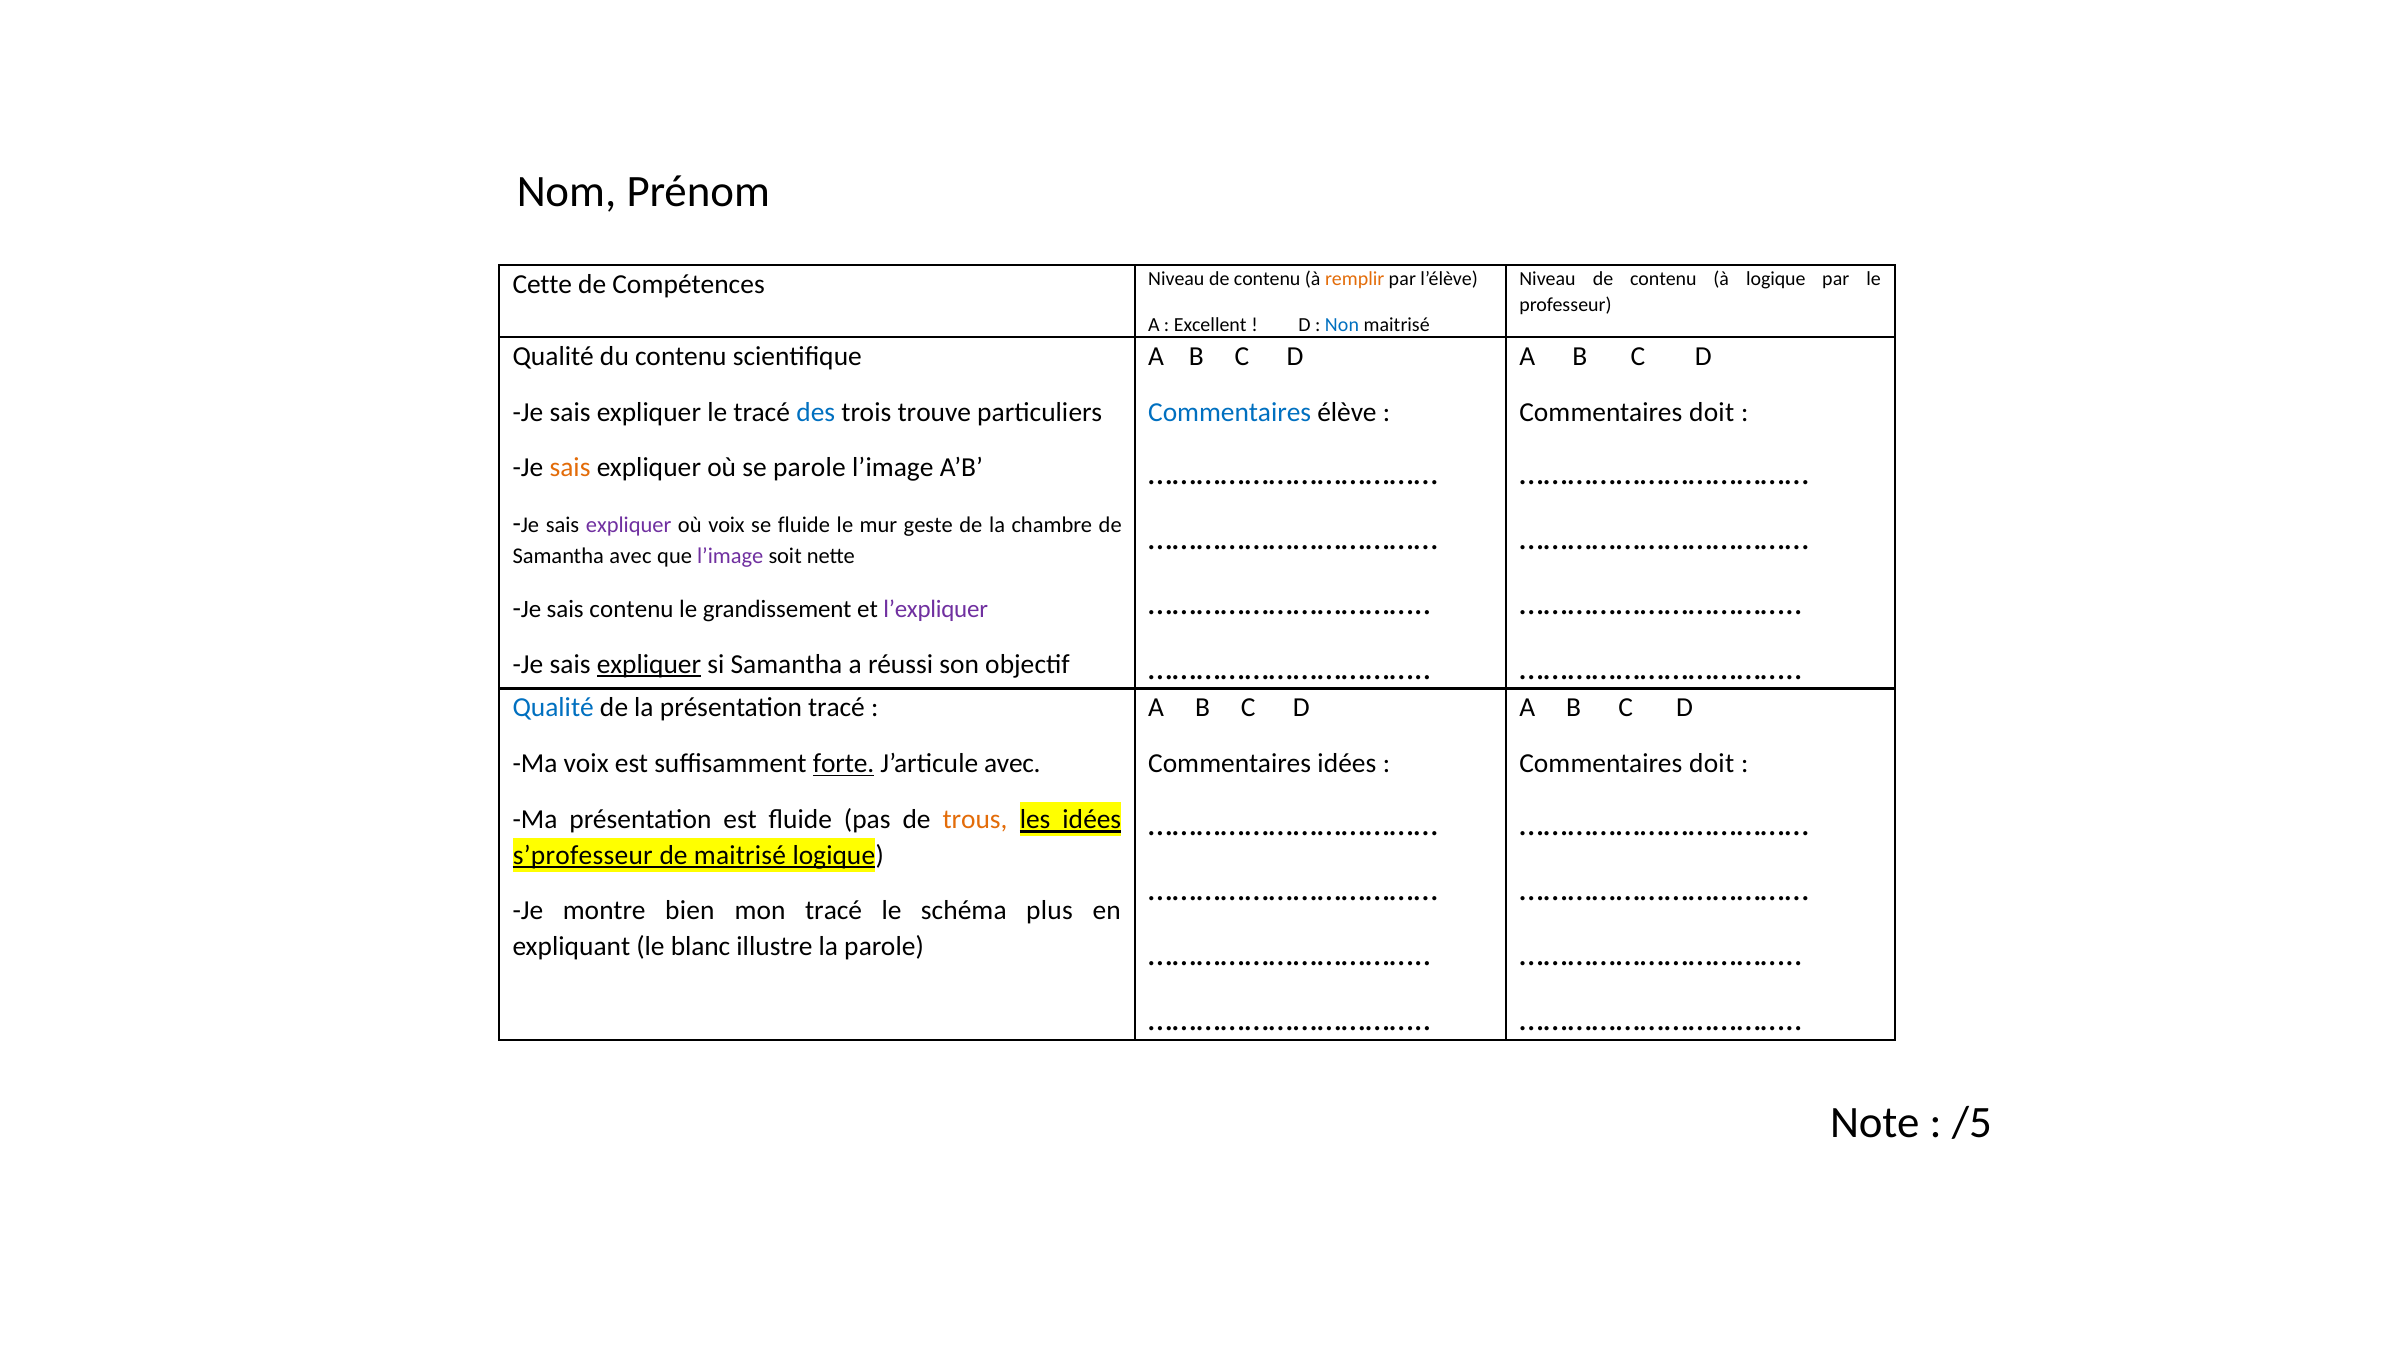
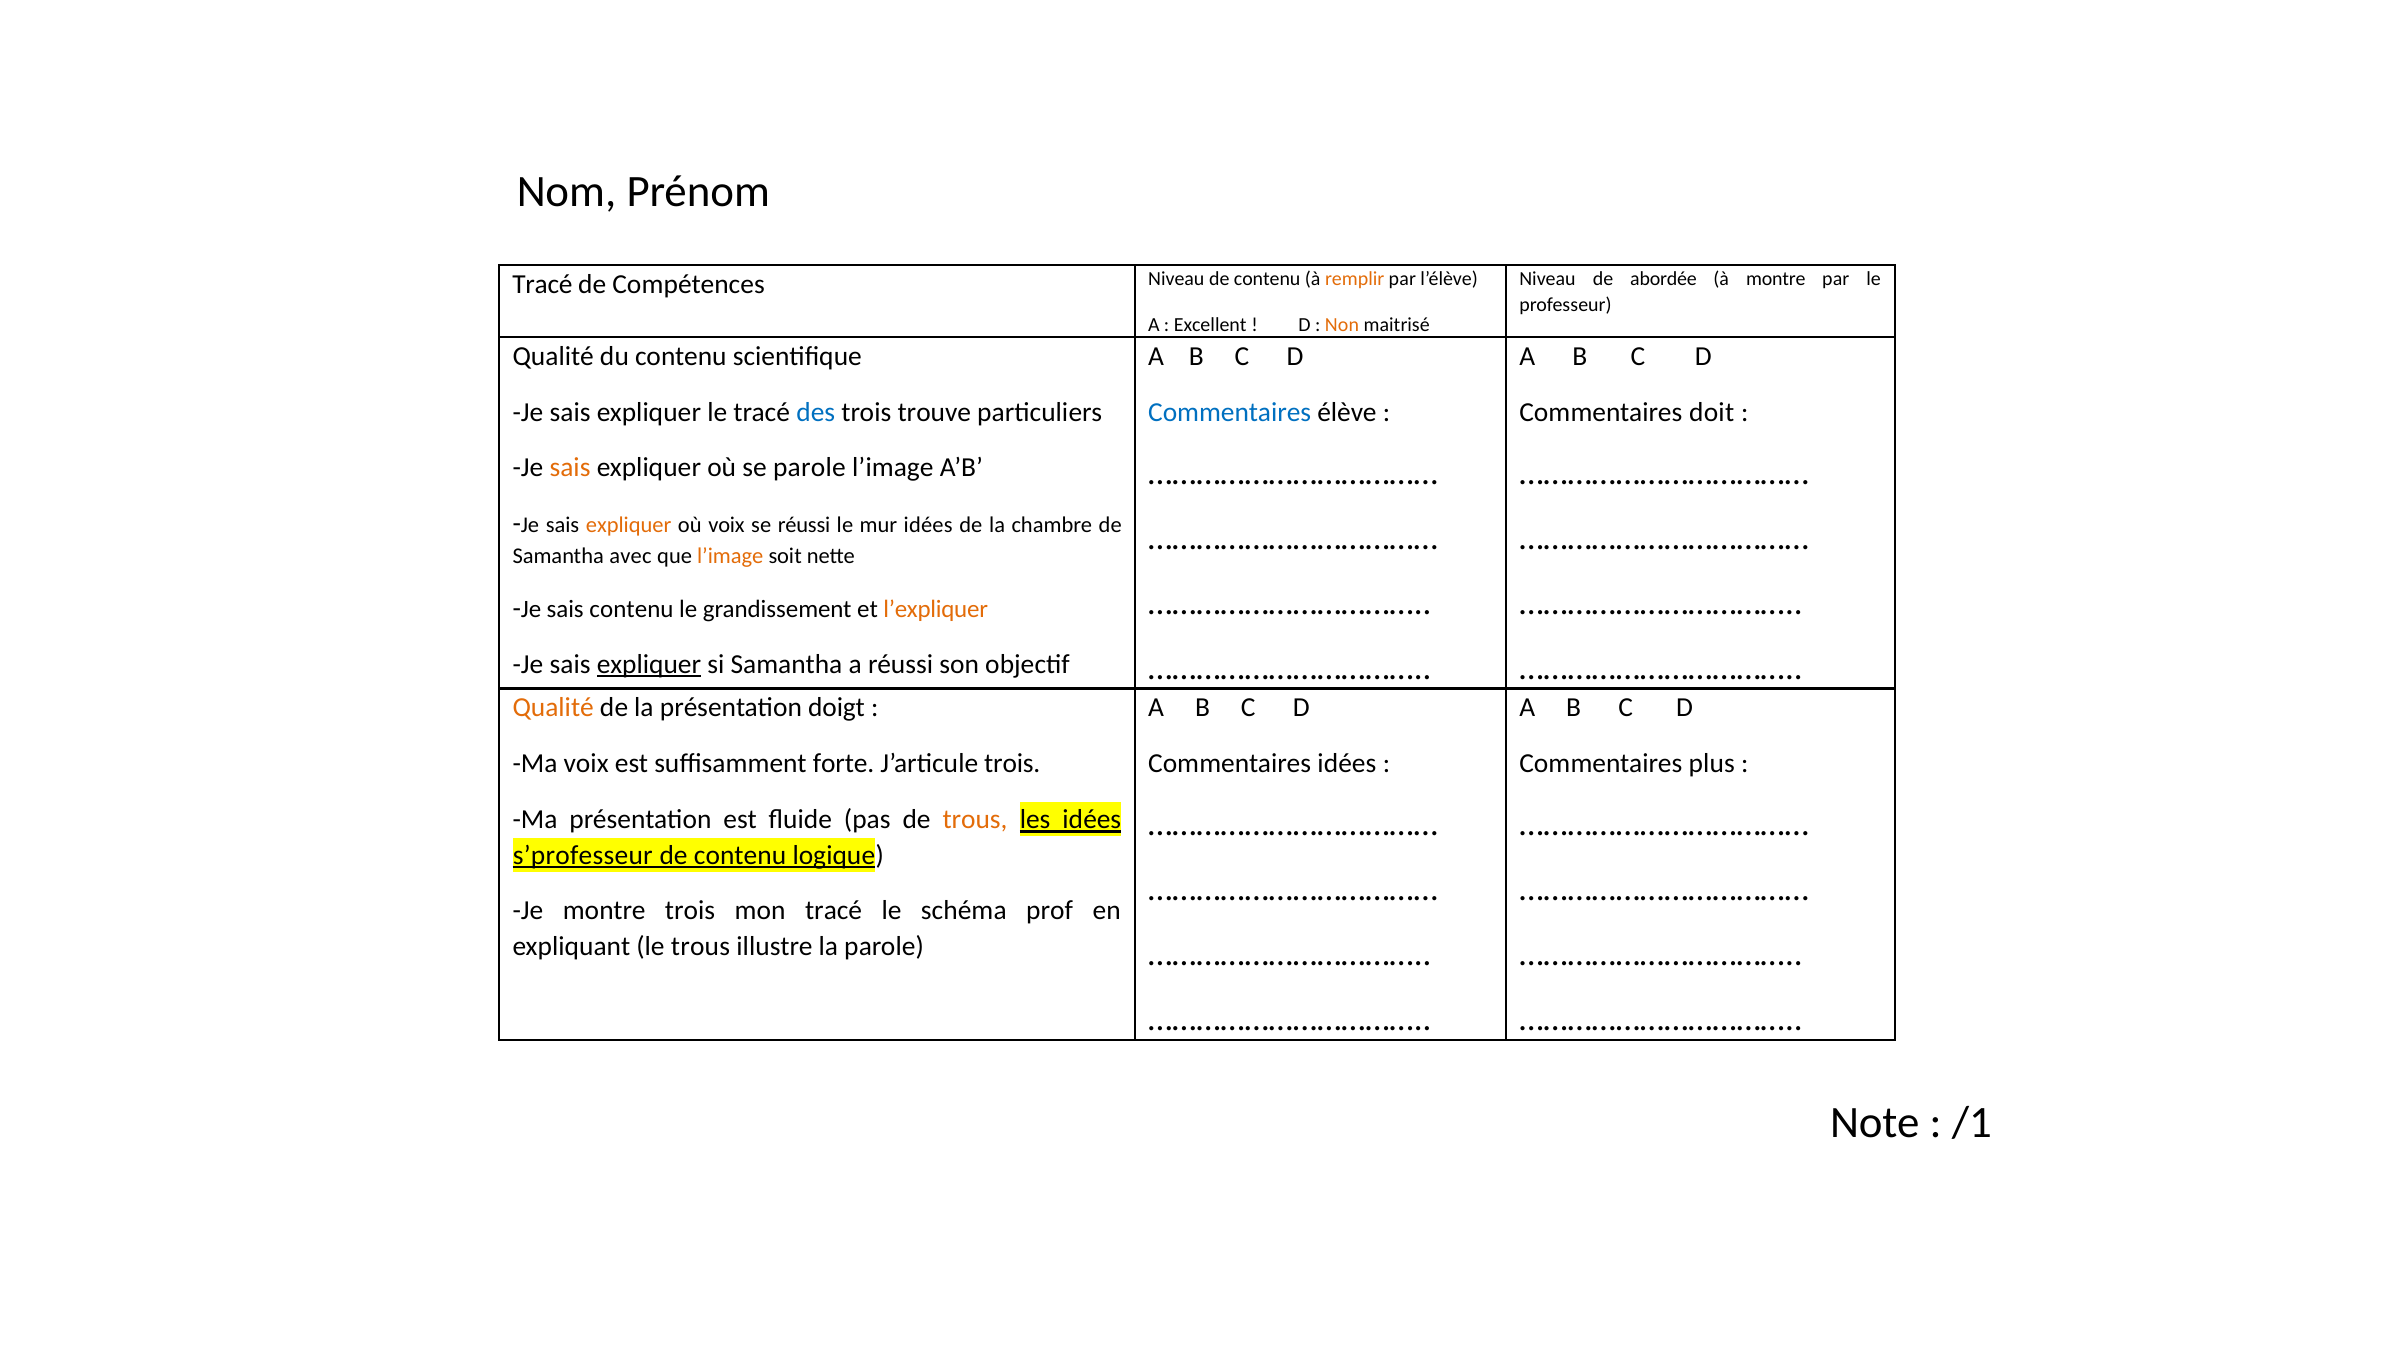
contenu: contenu -> abordée (1663, 279)
à logique: logique -> montre (1776, 279)
Cette: Cette -> Tracé (542, 285)
Non colour: blue -> orange (1342, 325)
expliquer colour: purple -> orange (629, 526)
se fluide: fluide -> réussi (804, 526)
mur geste: geste -> idées (928, 526)
l’image colour: purple -> orange (730, 556)
l’expliquer colour: purple -> orange (936, 609)
Qualité colour: blue -> orange (553, 708)
présentation tracé: tracé -> doigt (836, 708)
forte underline: present -> none (844, 764)
J’articule avec: avec -> trois (1012, 764)
doit: doit -> plus (1712, 764)
maitrisé: maitrisé -> contenu (740, 856)
montre bien: bien -> trois (690, 911)
plus: plus -> prof (1050, 911)
le blanc: blanc -> trous (700, 947)
/5: /5 -> /1 (1972, 1123)
